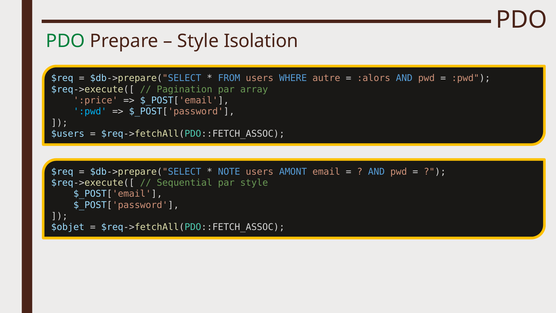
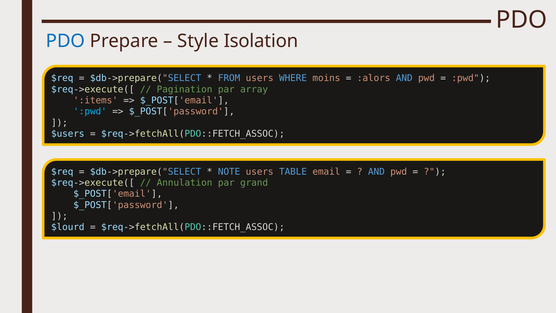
PDO colour: green -> blue (65, 41)
autre: autre -> moins (326, 78)
:price: :price -> :items (96, 100)
AMONT: AMONT -> TABLE (293, 171)
Sequential: Sequential -> Annulation (185, 183)
par style: style -> grand (254, 183)
$objet: $objet -> $lourd (68, 227)
